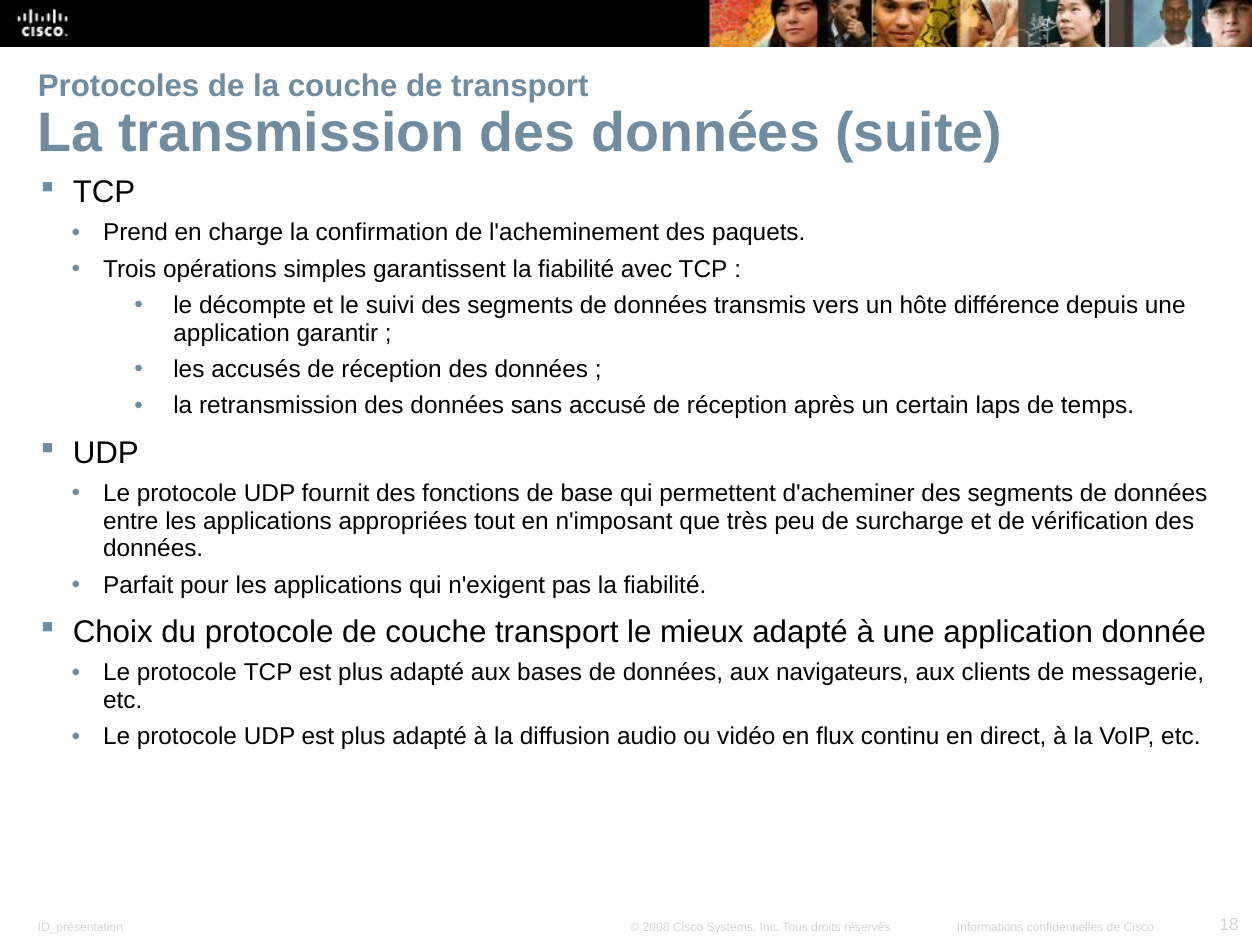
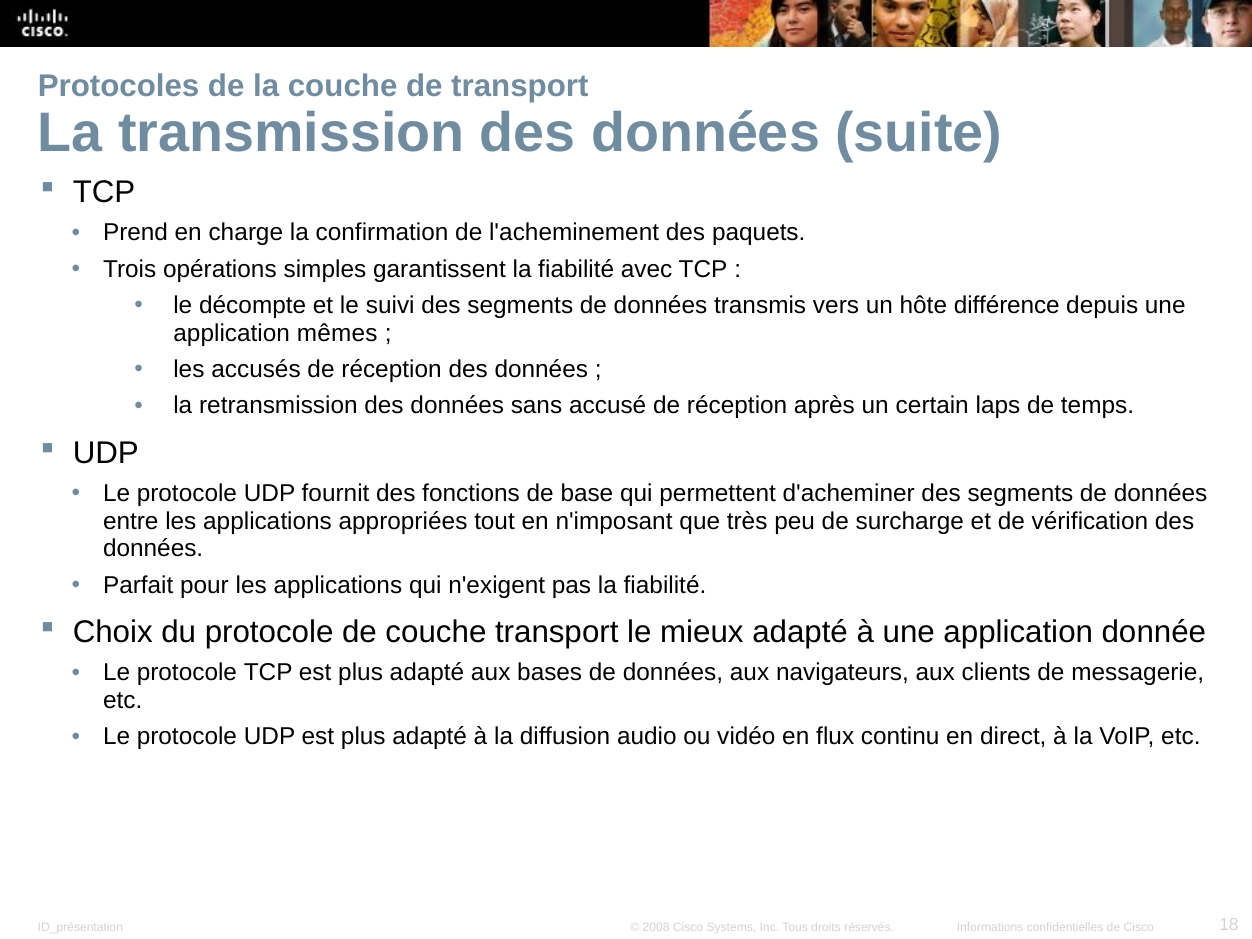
garantir: garantir -> mêmes (337, 333)
